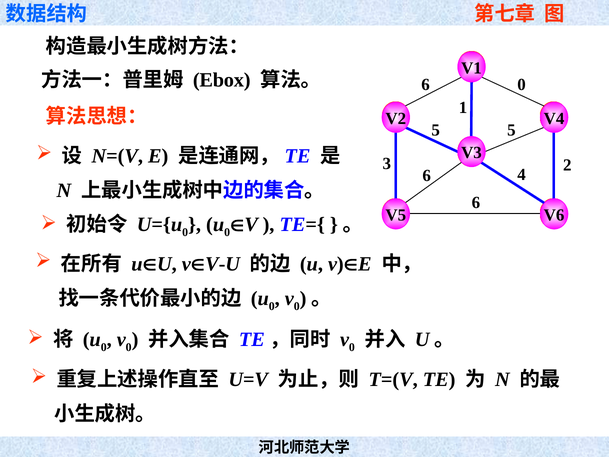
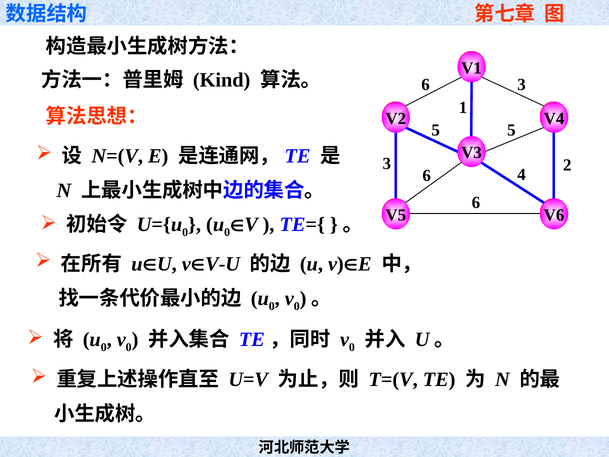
Ebox: Ebox -> Kind (222, 80)
6 0: 0 -> 3 (522, 85)
